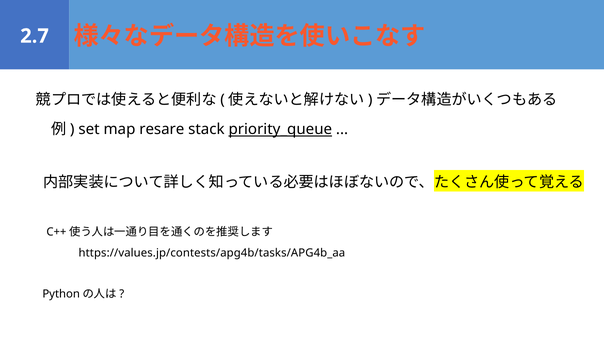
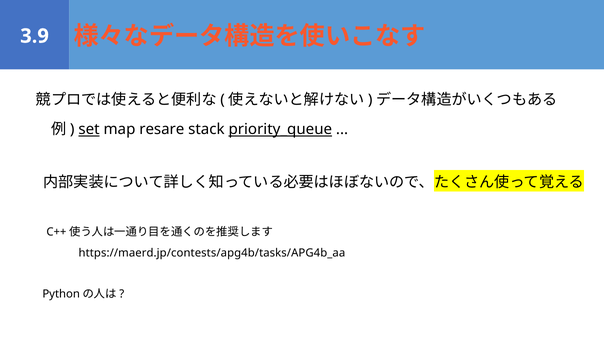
2.7: 2.7 -> 3.9 (35, 36)
set underline: none -> present (89, 129)
https://values.jp/contests/apg4b/tasks/APG4b_aa: https://values.jp/contests/apg4b/tasks/APG4b_aa -> https://maerd.jp/contests/apg4b/tasks/APG4b_aa (212, 253)
